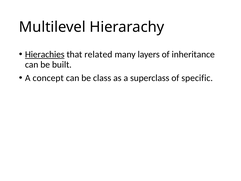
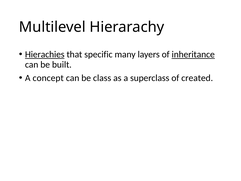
related: related -> specific (98, 54)
inheritance underline: none -> present (193, 54)
specific: specific -> created (197, 78)
